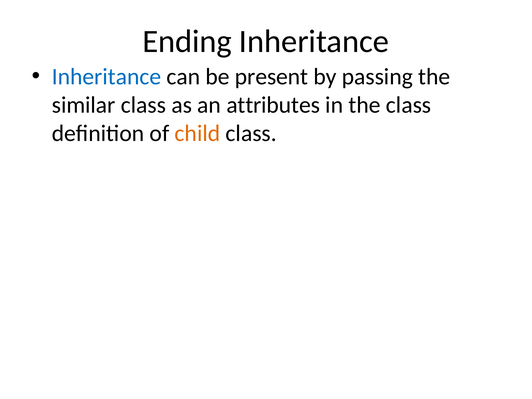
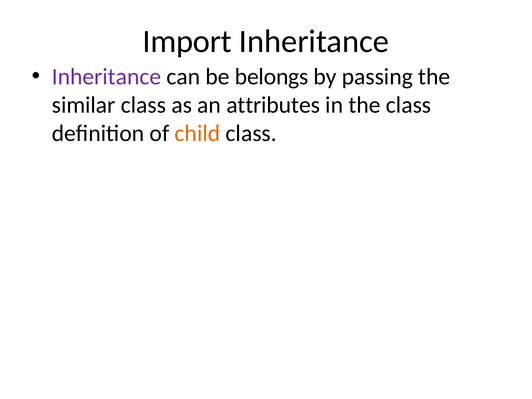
Ending: Ending -> Import (187, 41)
Inheritance colour: blue -> purple (107, 77)
present: present -> belongs (272, 77)
